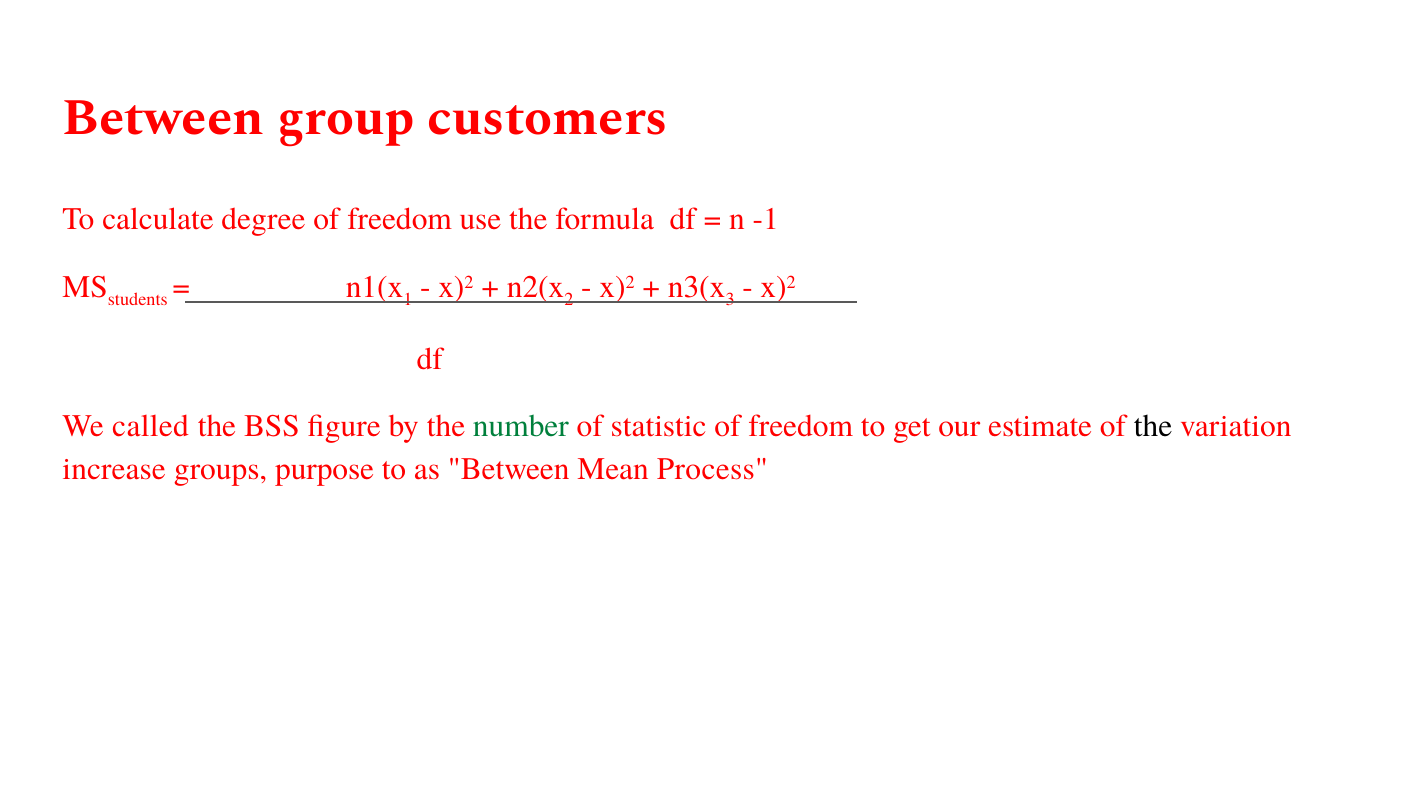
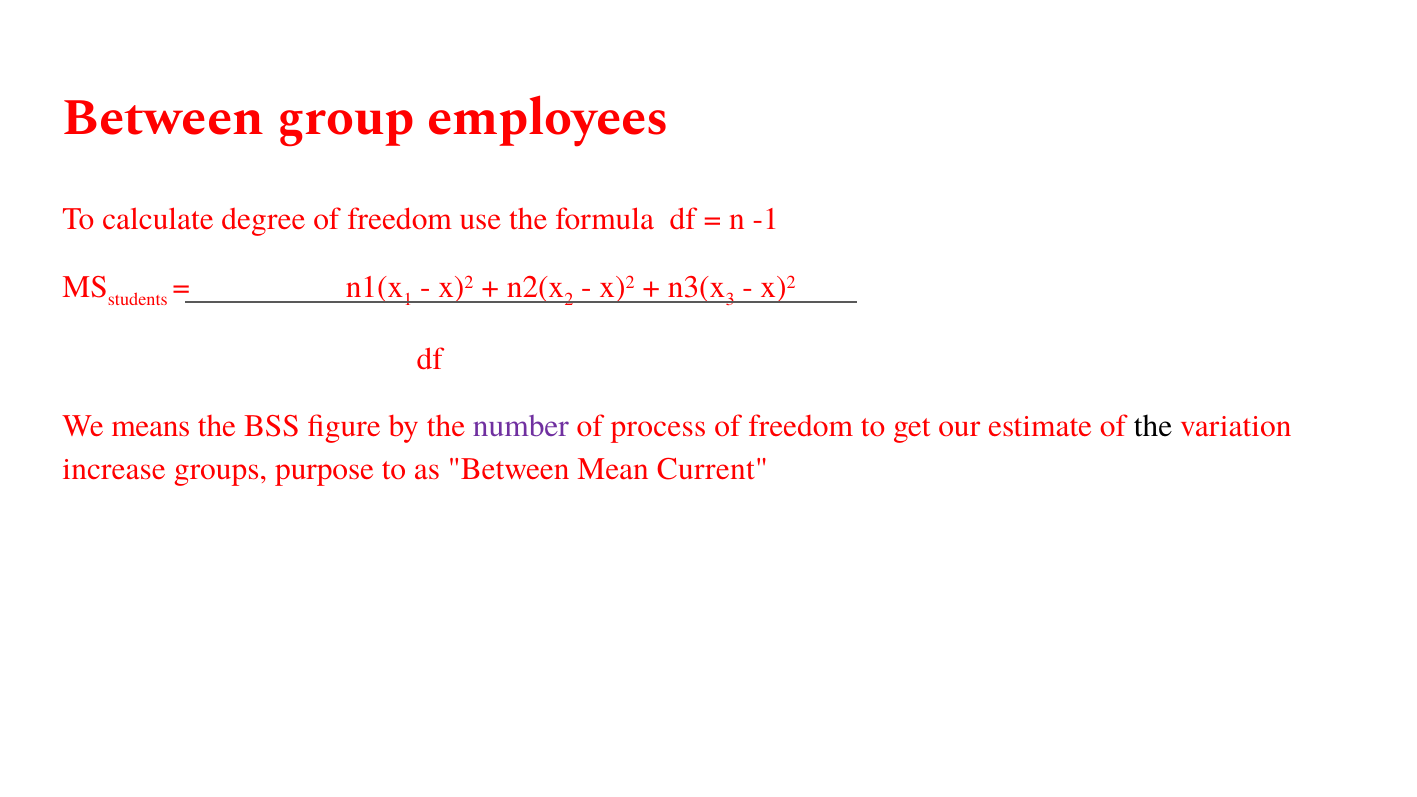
customers: customers -> employees (548, 117)
called: called -> means (151, 426)
number colour: green -> purple (521, 426)
statistic: statistic -> process (659, 426)
Process: Process -> Current (712, 470)
